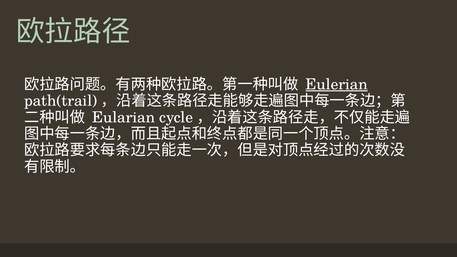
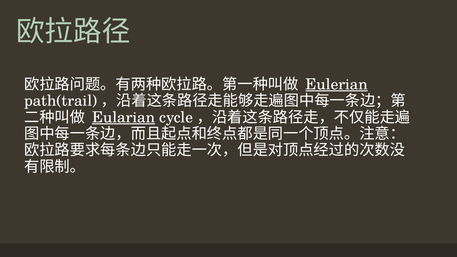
Eularian underline: none -> present (124, 117)
